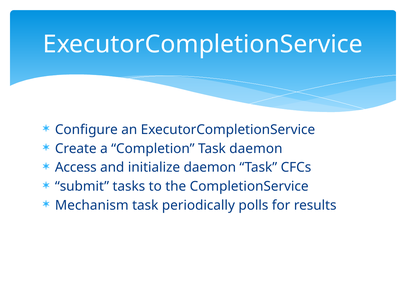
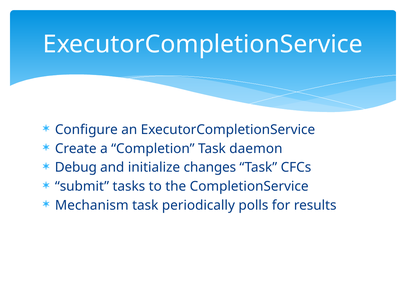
Access: Access -> Debug (76, 168)
initialize daemon: daemon -> changes (210, 168)
